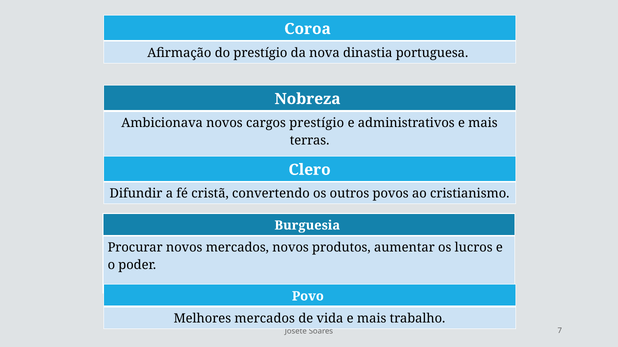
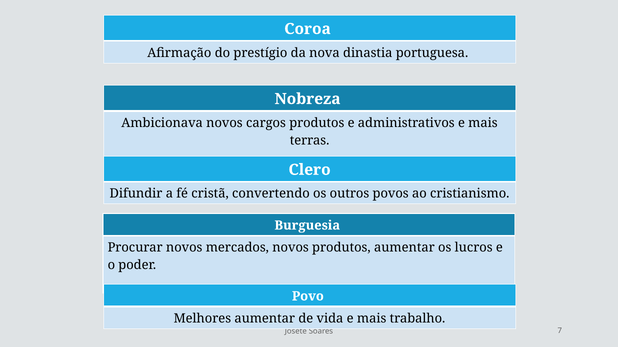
cargos prestígio: prestígio -> produtos (317, 123)
Melhores mercados: mercados -> aumentar (265, 319)
